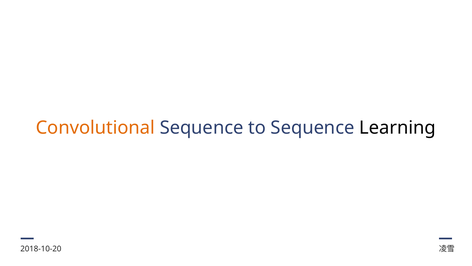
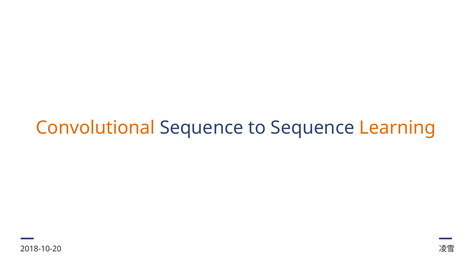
Learning colour: black -> orange (397, 128)
